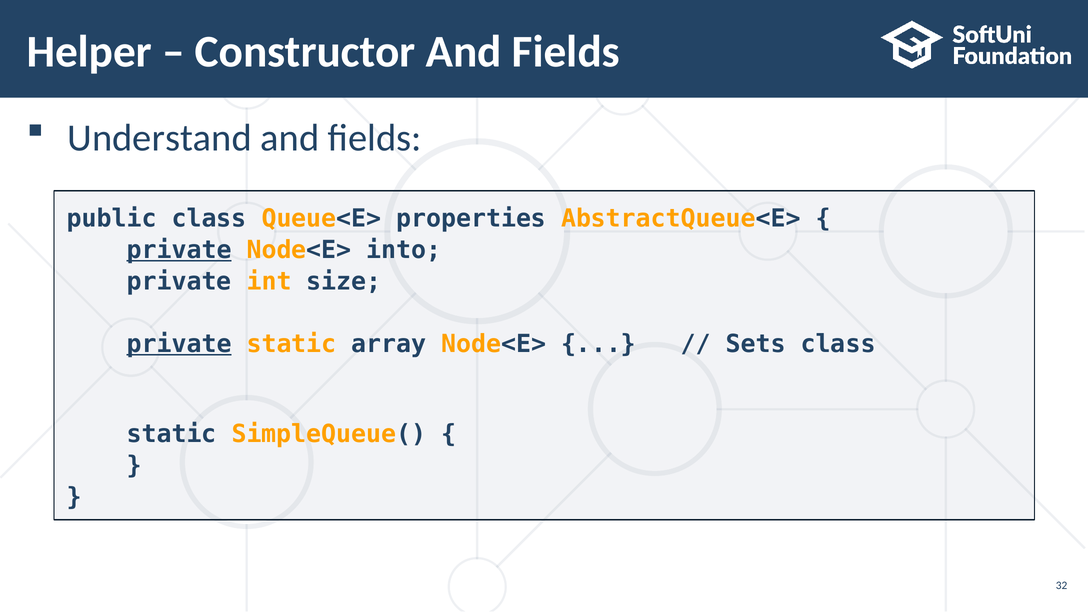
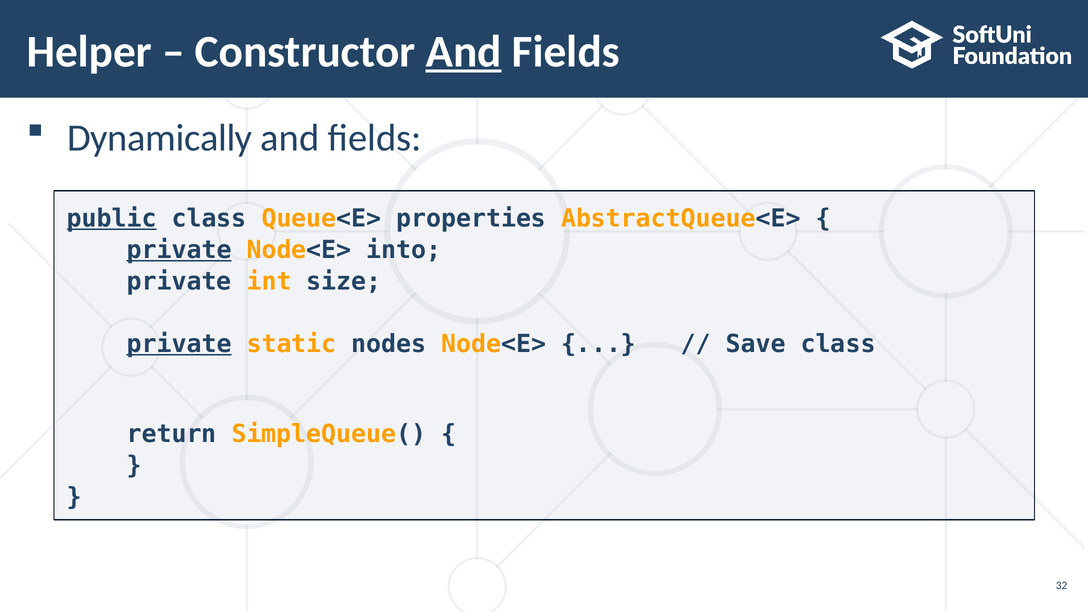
And underline: none -> present (464, 52)
Understand: Understand -> Dynamically (160, 138)
public underline: none -> present (112, 219)
array: array -> nodes (389, 344)
Sets: Sets -> Save (756, 344)
static: static -> return (172, 434)
